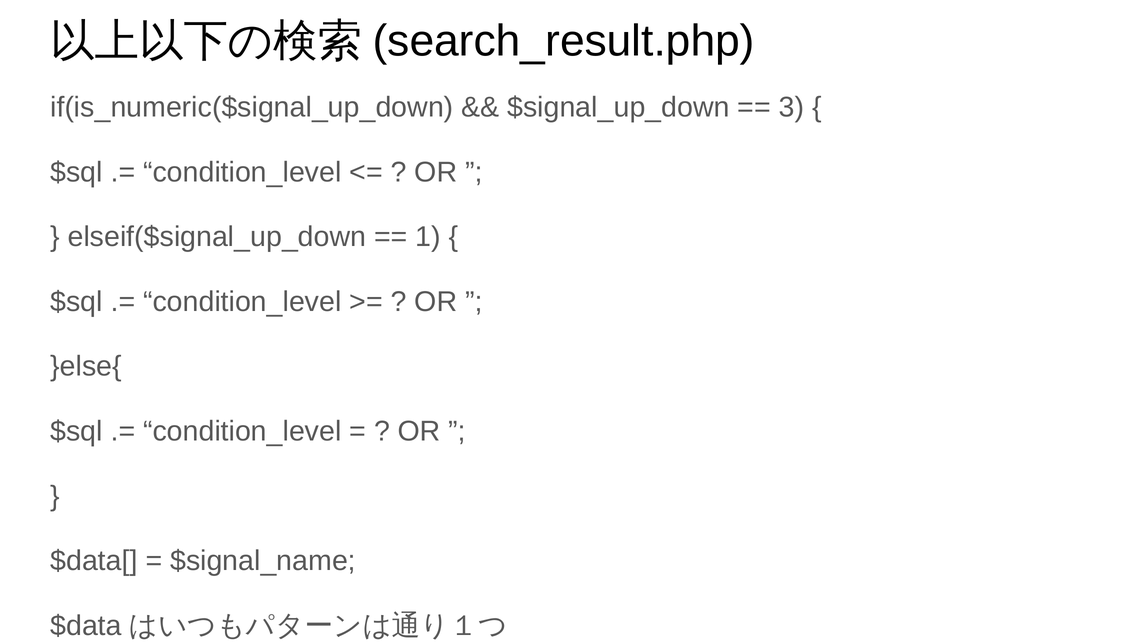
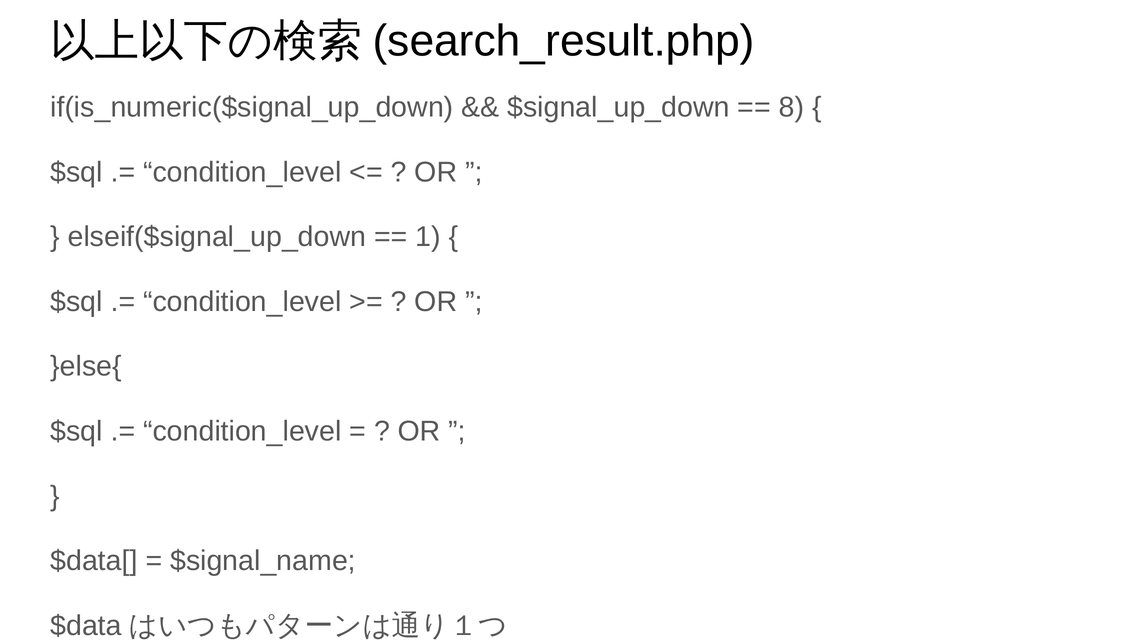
3: 3 -> 8 (791, 107)
